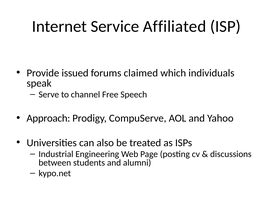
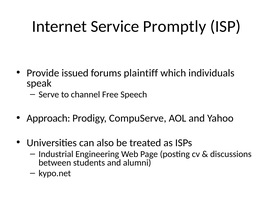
Affiliated: Affiliated -> Promptly (175, 26)
claimed: claimed -> plaintiff (141, 73)
